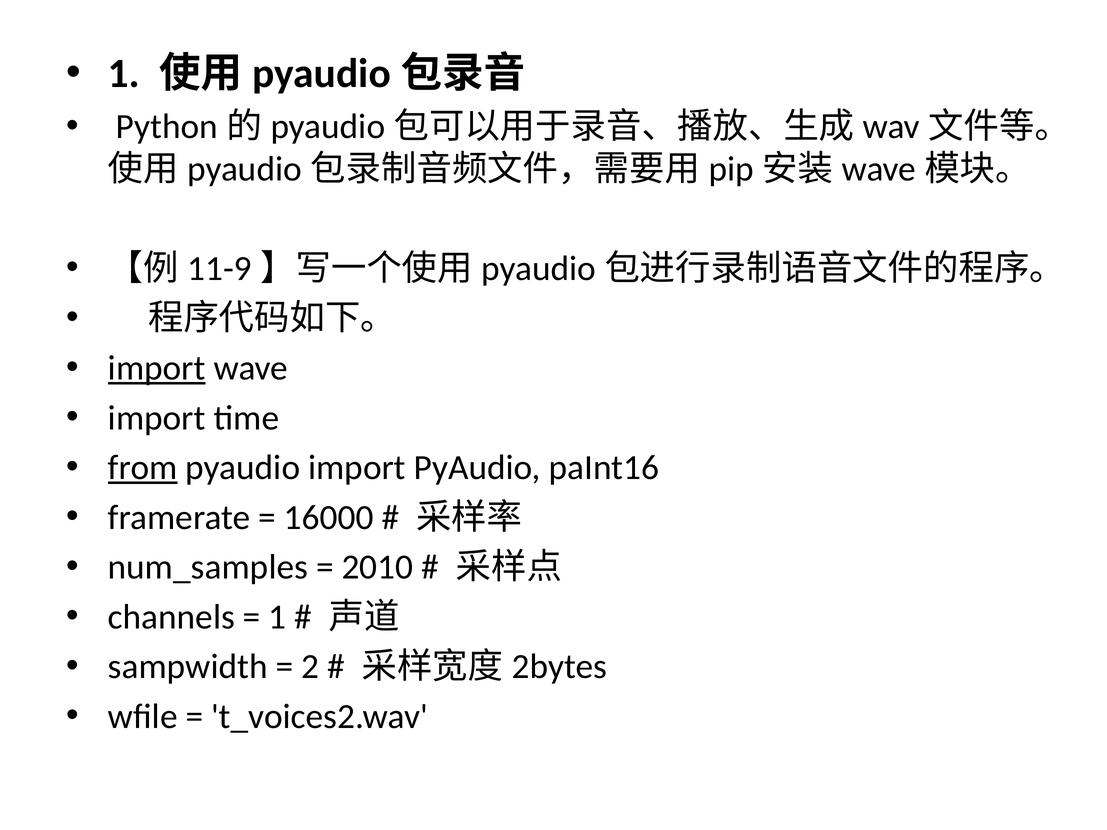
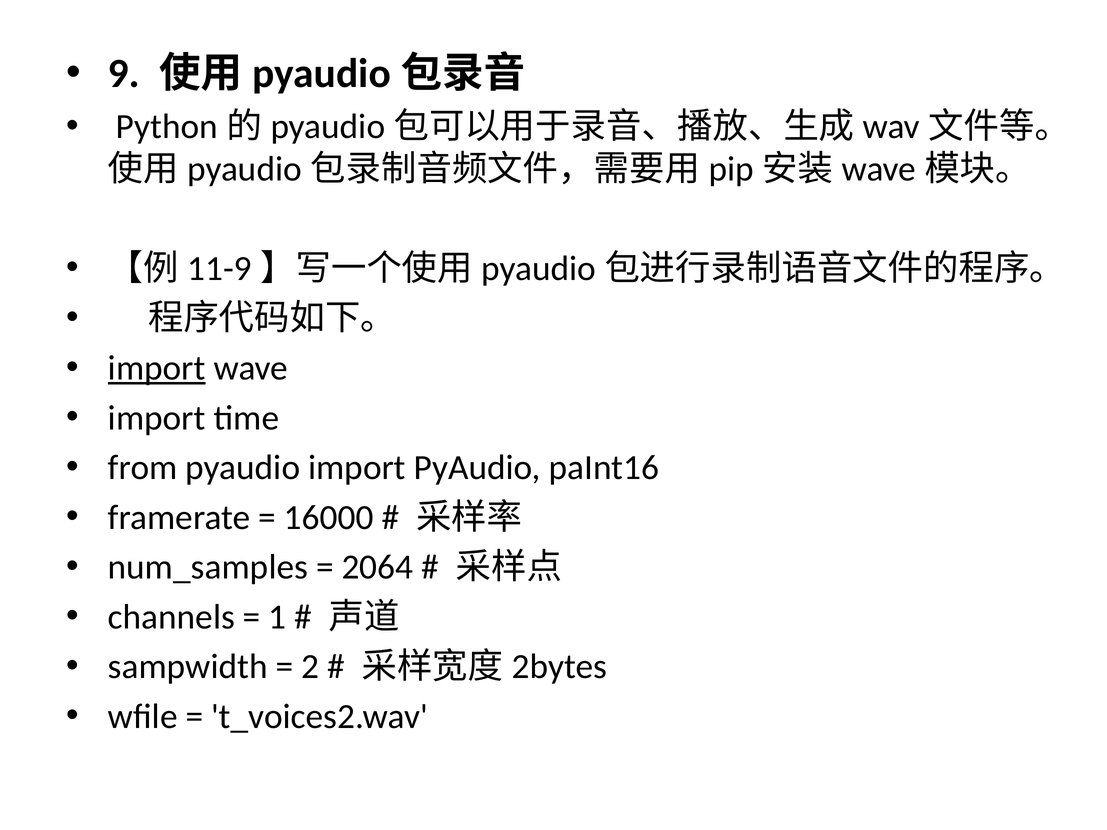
1: 1 -> 9 (124, 74)
from underline: present -> none (143, 468)
2010: 2010 -> 2064 (377, 567)
